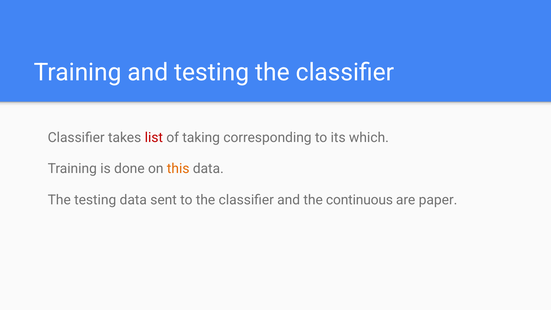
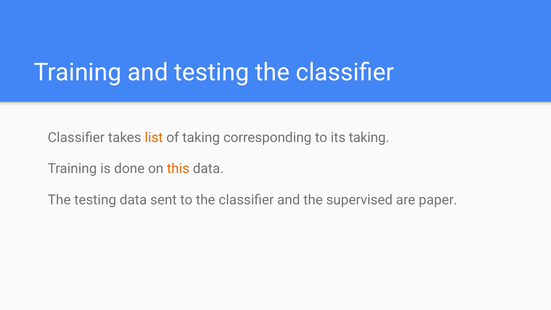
list colour: red -> orange (154, 137)
its which: which -> taking (369, 137)
continuous: continuous -> supervised (359, 200)
